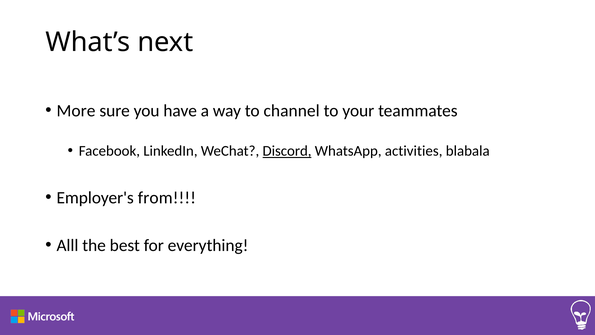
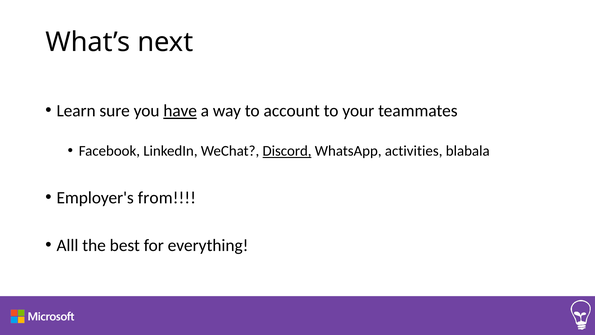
More: More -> Learn (76, 111)
have underline: none -> present (180, 111)
channel: channel -> account (292, 111)
